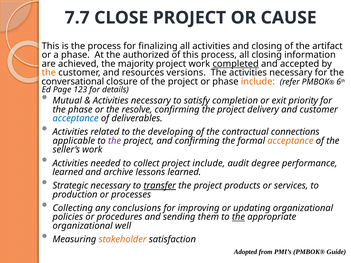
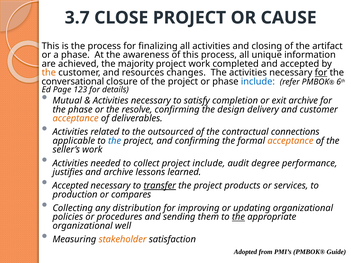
7.7: 7.7 -> 3.7 (77, 18)
authorized: authorized -> awareness (146, 55)
all closing: closing -> unique (267, 55)
completed underline: present -> none (236, 64)
versions: versions -> changes (186, 73)
for underline: none -> present (321, 73)
include colour: orange -> blue (258, 82)
exit priority: priority -> archive (303, 101)
confirming the project: project -> design (231, 110)
acceptance colour: blue -> orange (76, 118)
developing: developing -> outsourced (171, 132)
the colour: purple -> blue (115, 141)
learned: learned -> justifies (68, 172)
Strategic: Strategic -> Accepted (70, 186)
processes: processes -> compares (131, 195)
conclusions: conclusions -> distribution (137, 208)
